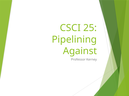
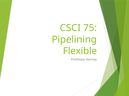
25: 25 -> 75 (90, 28)
Against: Against -> Flexible (80, 51)
